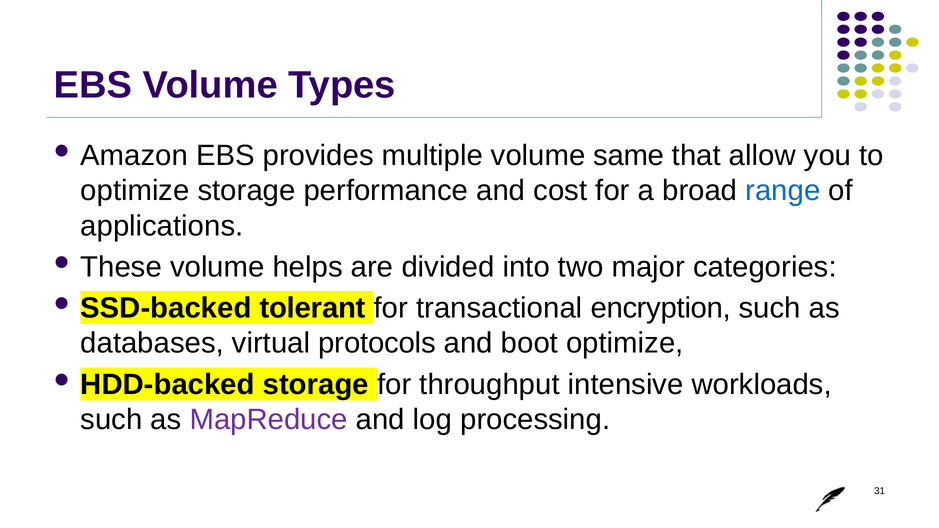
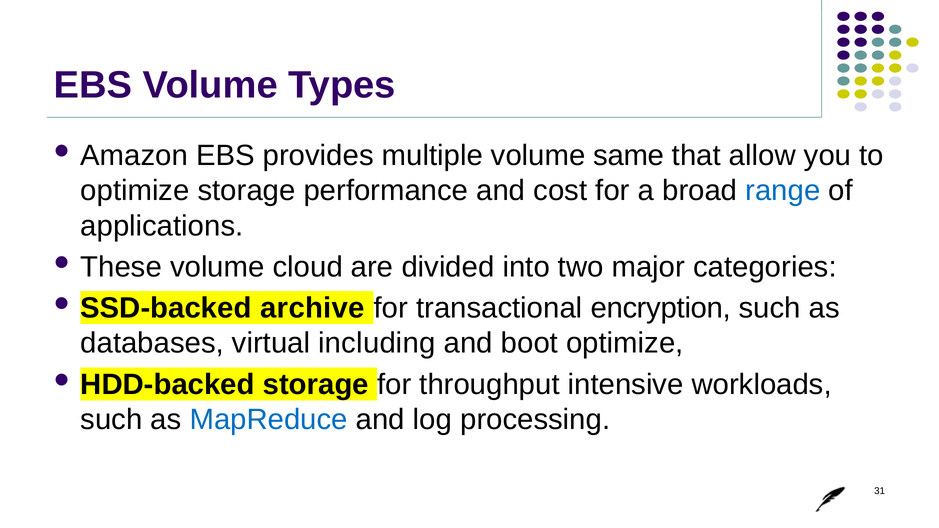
helps: helps -> cloud (308, 267)
tolerant: tolerant -> archive (312, 308)
protocols: protocols -> including (377, 343)
MapReduce colour: purple -> blue (269, 420)
